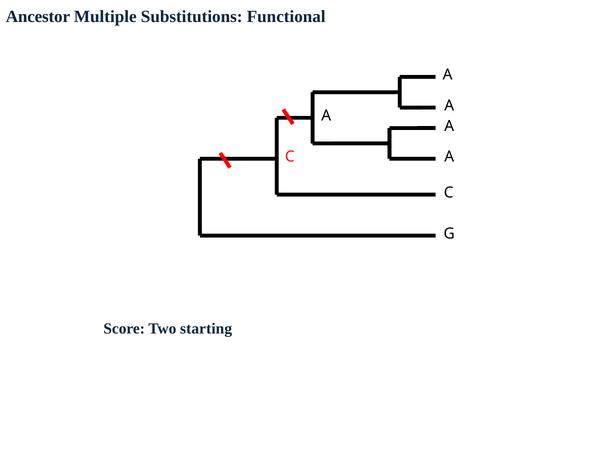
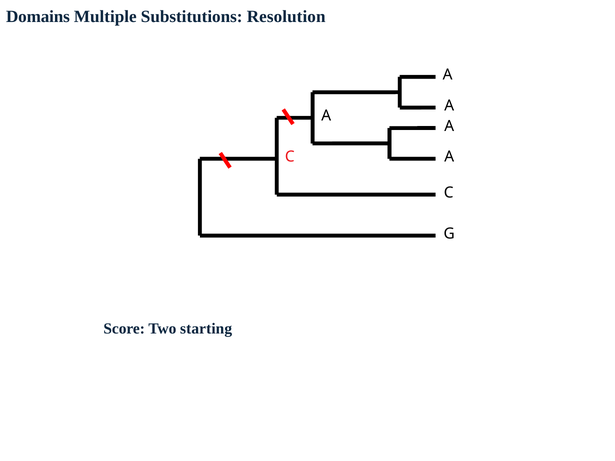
Ancestor: Ancestor -> Domains (38, 17)
Functional: Functional -> Resolution (286, 17)
